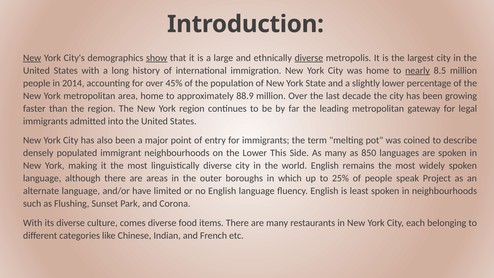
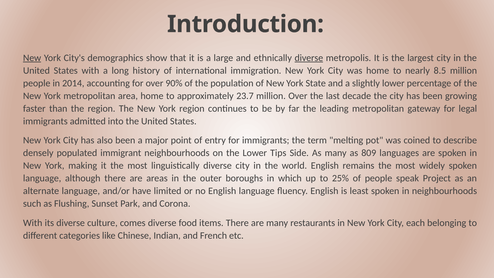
show underline: present -> none (157, 58)
nearly underline: present -> none (418, 70)
45%: 45% -> 90% (174, 83)
88.9: 88.9 -> 23.7 (245, 96)
This: This -> Tips (278, 153)
850: 850 -> 809 (369, 153)
